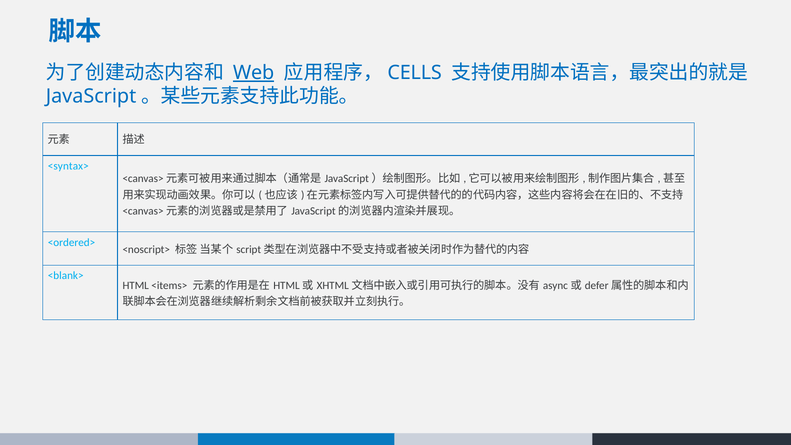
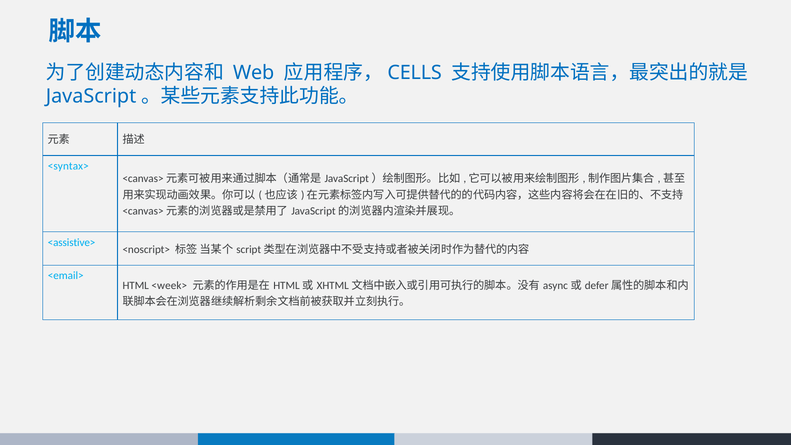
Web underline: present -> none (254, 73)
<ordered>: <ordered> -> <assistive> (72, 242)
<blank>: <blank> -> <email> (66, 276)
<items>: <items> -> <week> (169, 286)
